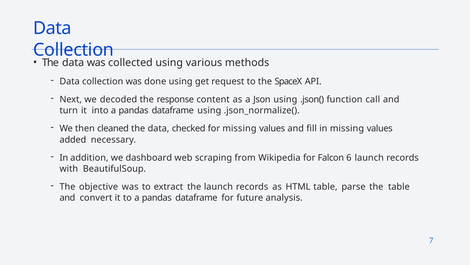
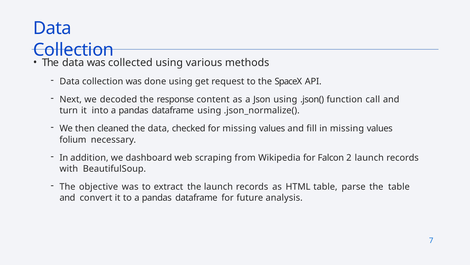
added: added -> folium (73, 139)
6: 6 -> 2 (349, 157)
